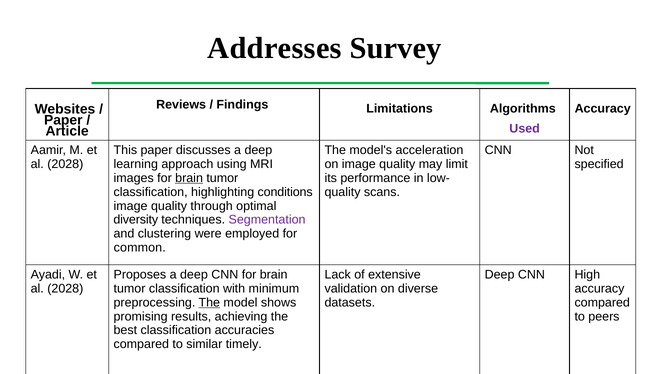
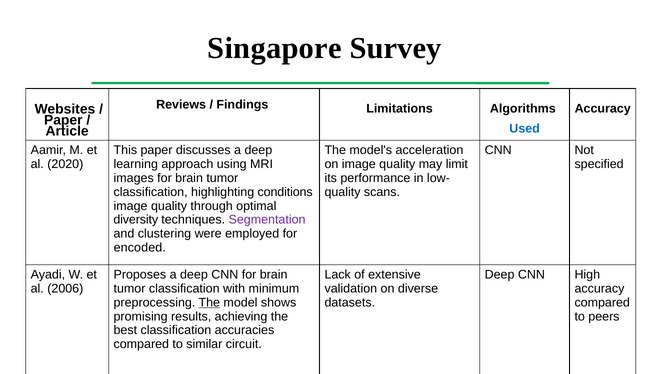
Addresses: Addresses -> Singapore (275, 48)
Used colour: purple -> blue (525, 129)
2028: 2028 -> 2020 (65, 164)
brain underline: present -> none (189, 178)
common: common -> encoded (140, 248)
2028: 2028 -> 2006 (65, 289)
timely: timely -> circuit (244, 345)
